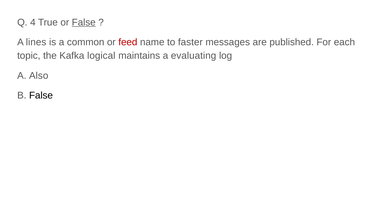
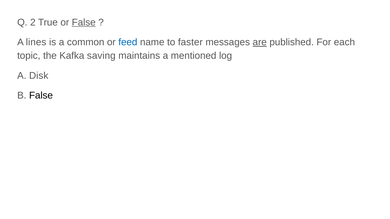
4: 4 -> 2 (33, 22)
feed colour: red -> blue (128, 42)
are underline: none -> present (260, 42)
logical: logical -> saving (101, 56)
evaluating: evaluating -> mentioned (194, 56)
Also: Also -> Disk (39, 76)
